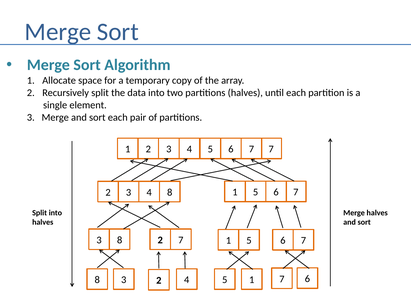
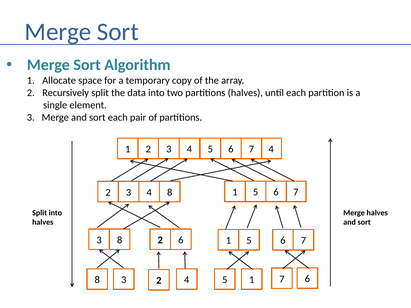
1 7: 7 -> 4 (271, 149)
2 7: 7 -> 6 (181, 240)
